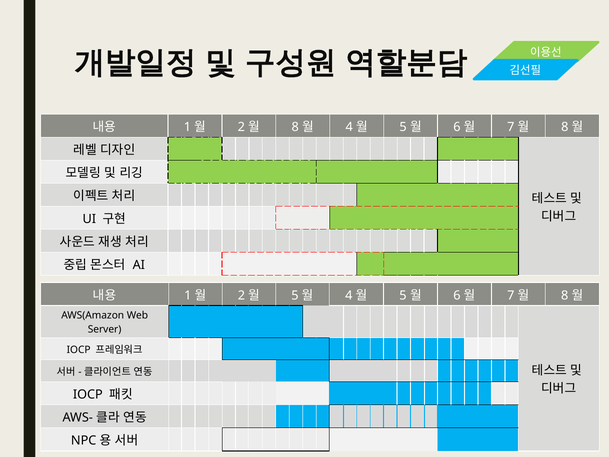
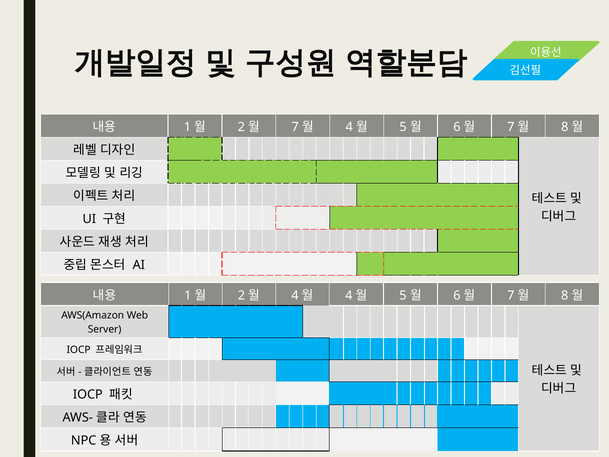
8: 8 -> 7 (295, 127)
5: 5 -> 4 (295, 295)
